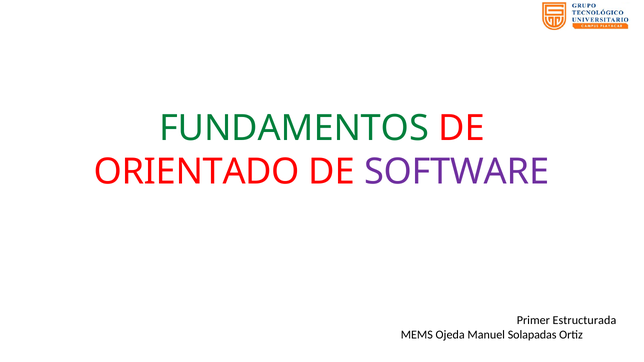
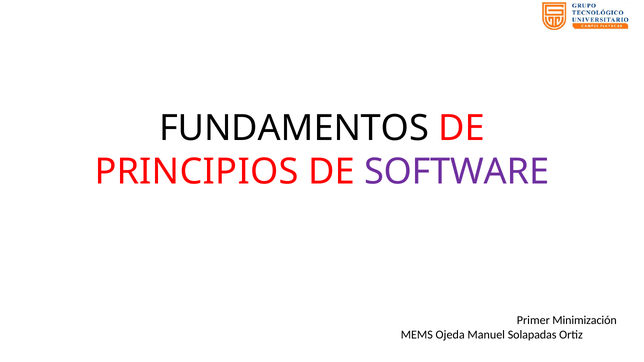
FUNDAMENTOS colour: green -> black (294, 128)
ORIENTADO: ORIENTADO -> PRINCIPIOS (197, 172)
Estructurada: Estructurada -> Minimización (585, 321)
